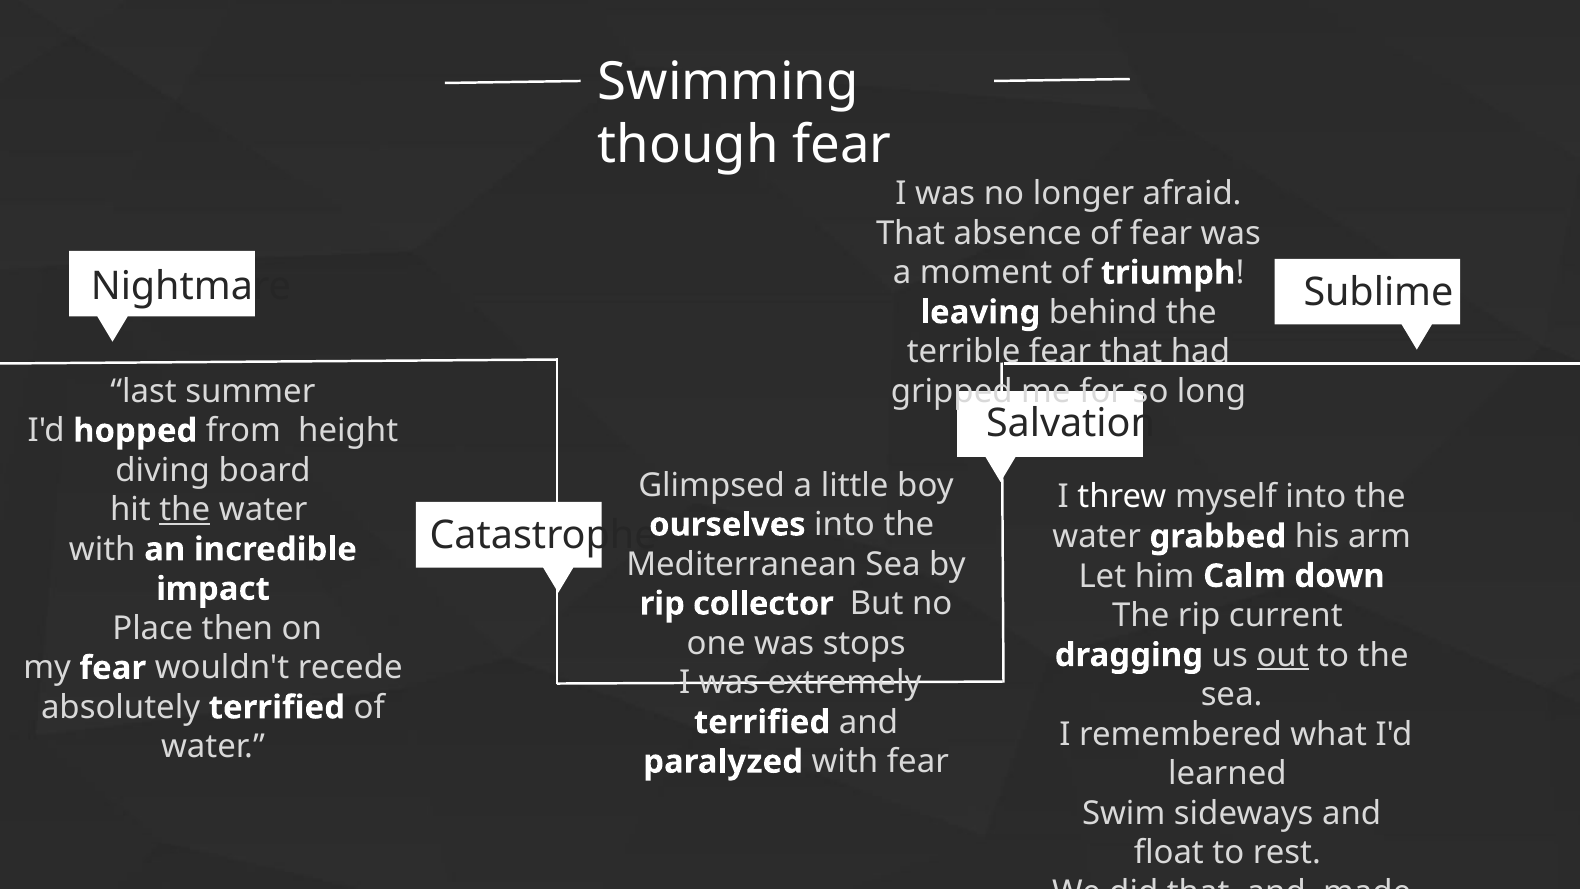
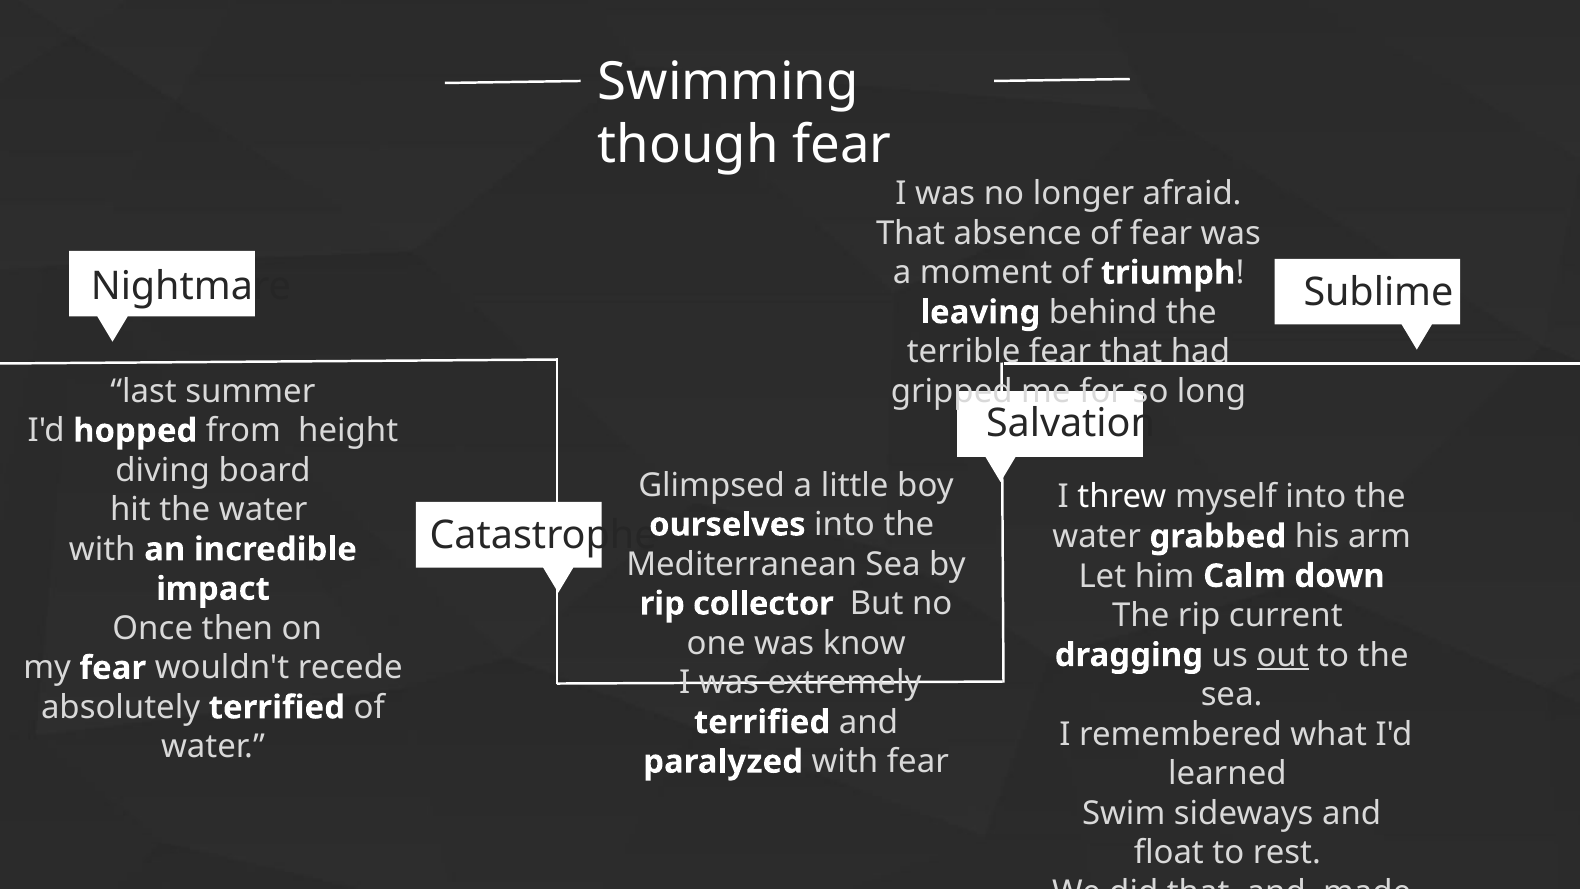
the underline: present -> none (185, 510)
Place: Place -> Once (153, 628)
stops: stops -> know (864, 643)
